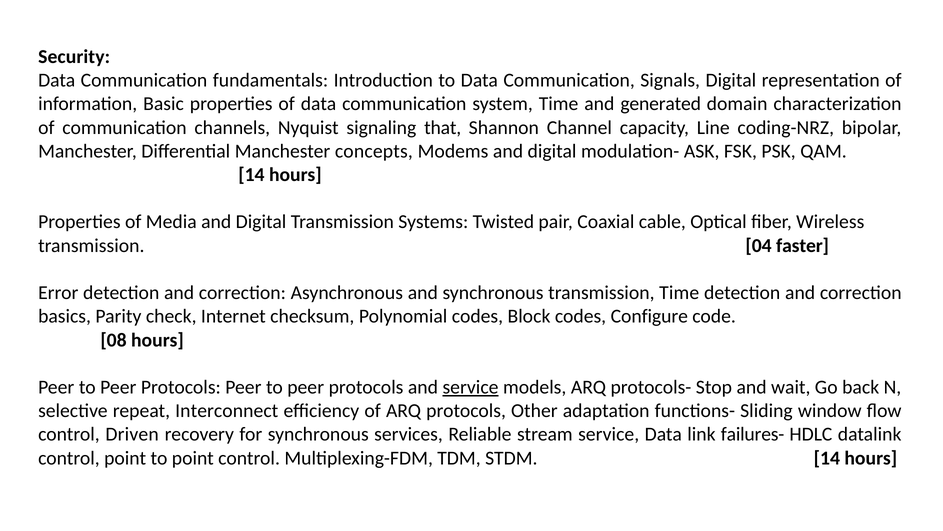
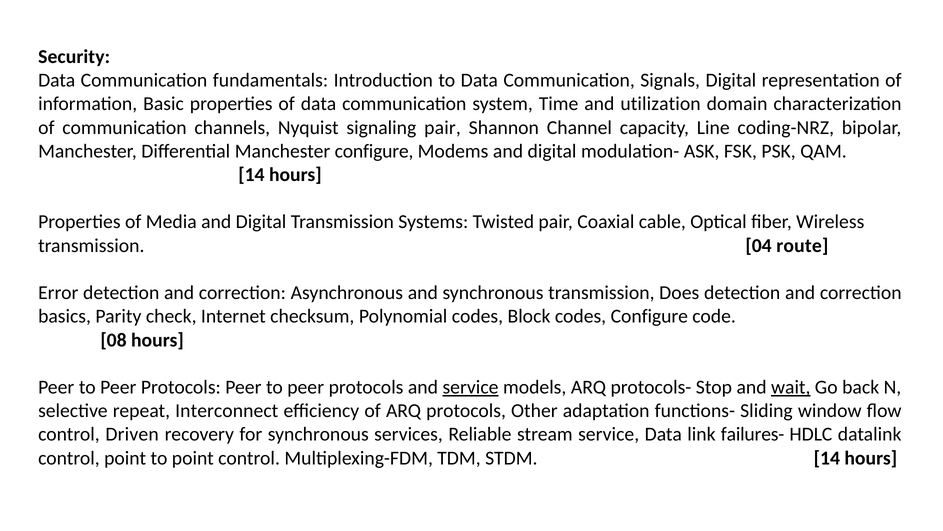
generated: generated -> utilization (661, 104)
signaling that: that -> pair (443, 127)
Manchester concepts: concepts -> configure (374, 151)
faster: faster -> route (802, 245)
transmission Time: Time -> Does (679, 292)
wait underline: none -> present (791, 387)
